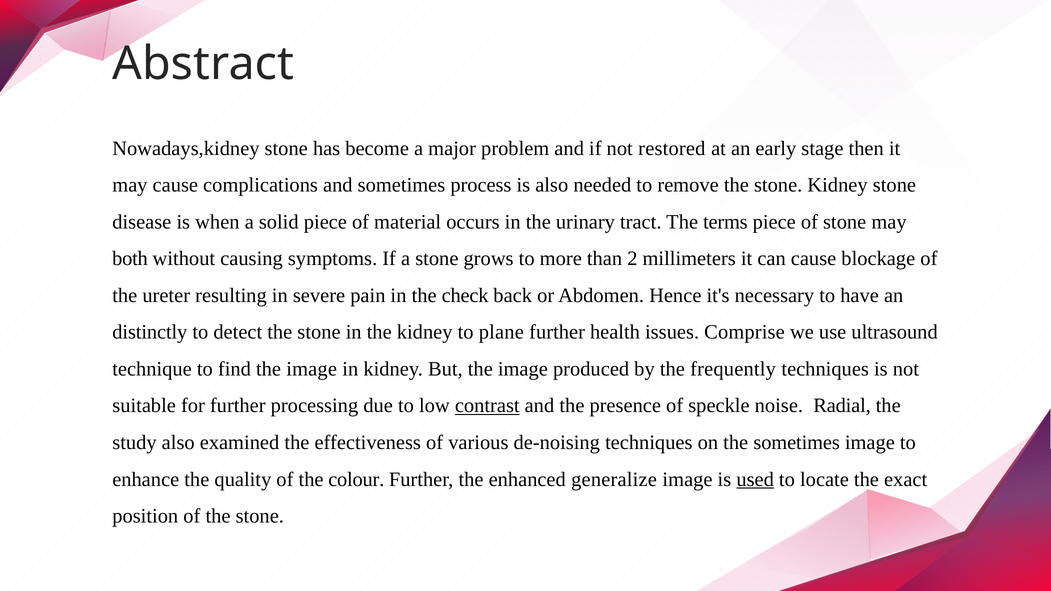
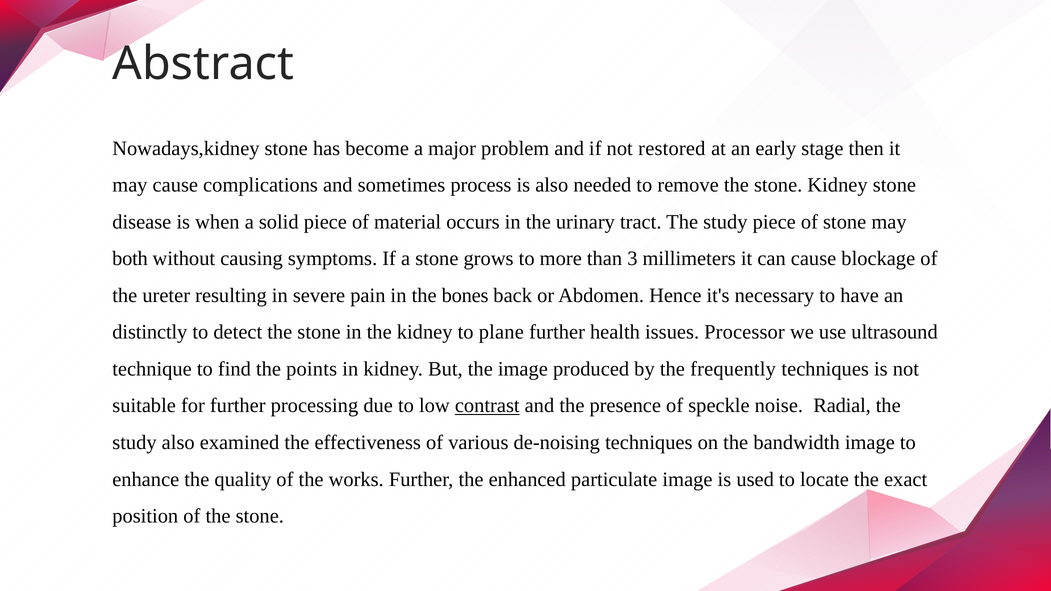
tract The terms: terms -> study (725, 222)
2: 2 -> 3 (632, 259)
check: check -> bones (465, 296)
Comprise: Comprise -> Processor (744, 332)
find the image: image -> points (312, 369)
the sometimes: sometimes -> bandwidth (797, 443)
colour: colour -> works (356, 479)
generalize: generalize -> particulate (614, 479)
used underline: present -> none (755, 479)
